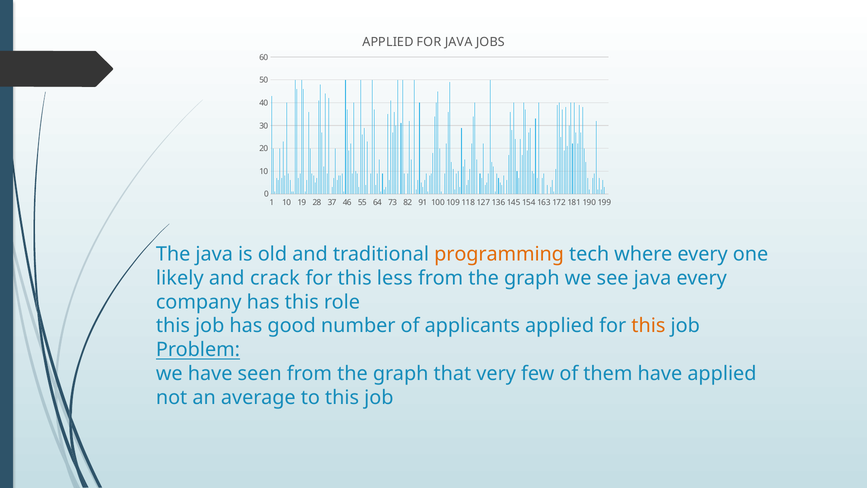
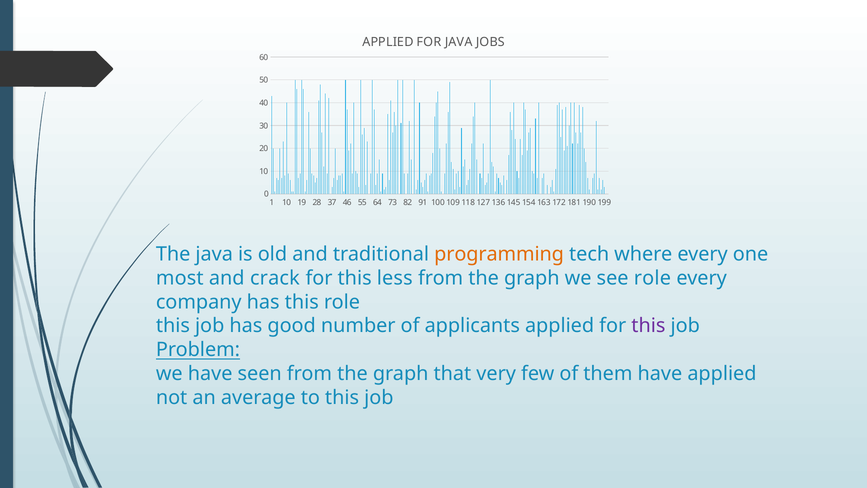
likely: likely -> most (180, 278)
see java: java -> role (652, 278)
this colour: orange -> purple (648, 326)
